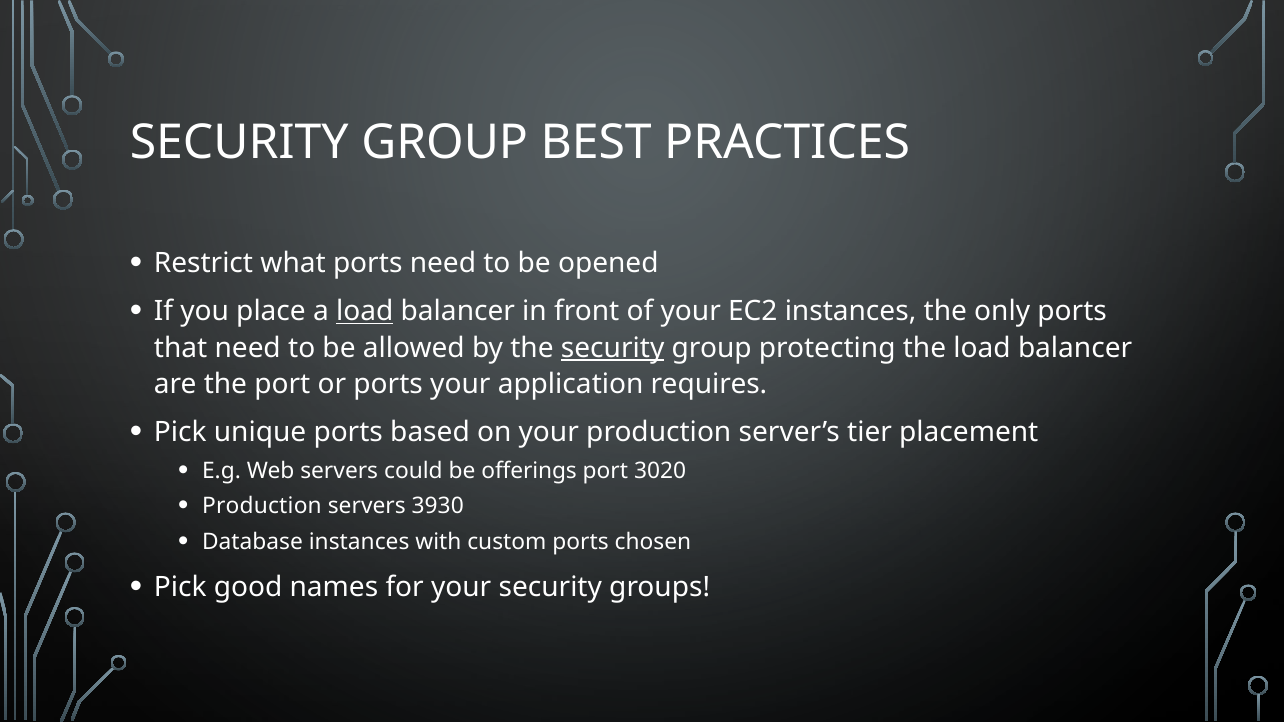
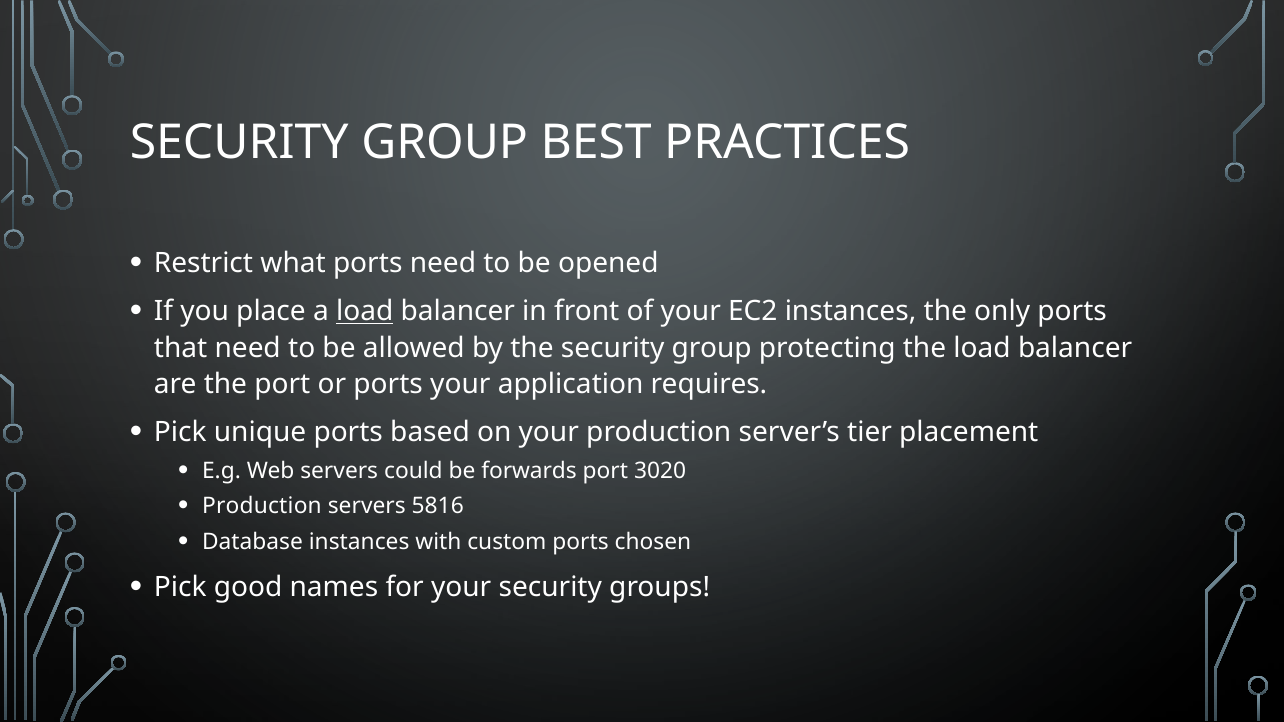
security underline: present -> none (613, 348)
offerings: offerings -> forwards (529, 471)
3930: 3930 -> 5816 (438, 507)
